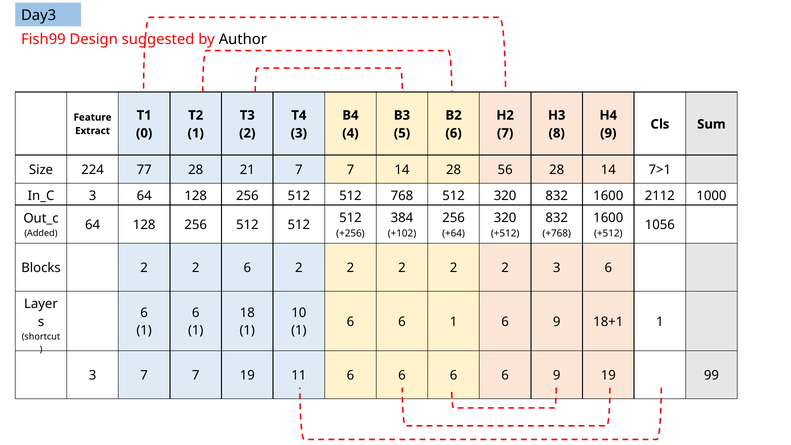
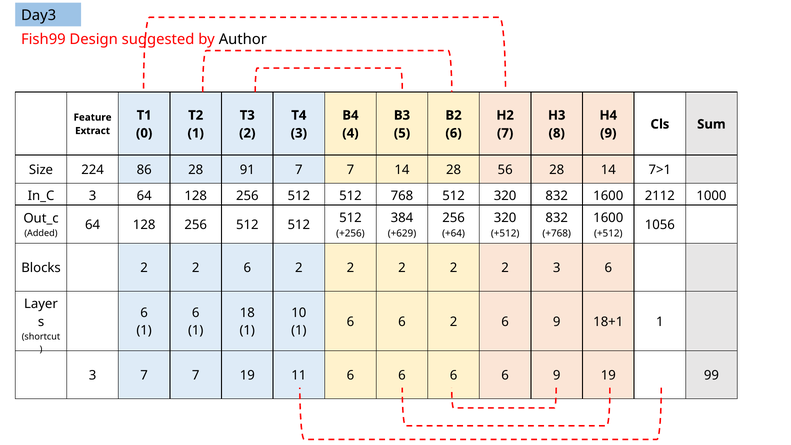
77: 77 -> 86 (144, 170)
21: 21 -> 91 (247, 170)
+102: +102 -> +629 (402, 234)
6 6 1: 1 -> 2 (454, 322)
